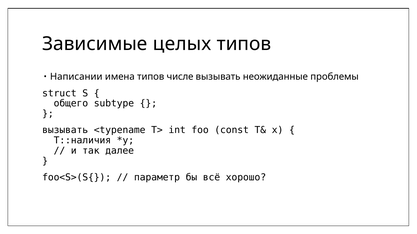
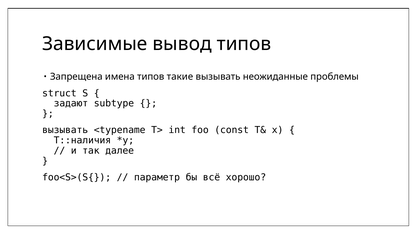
целых: целых -> вывод (182, 44)
Написании: Написании -> Запрещена (76, 77)
числе: числе -> такие (180, 77)
общего: общего -> задают (71, 104)
